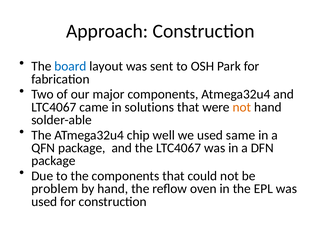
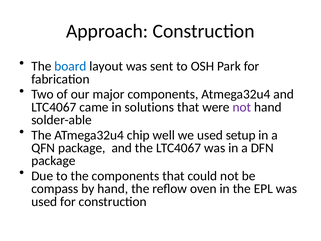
not colour: orange -> purple (242, 107)
same: same -> setup (241, 135)
problem: problem -> compass (55, 189)
